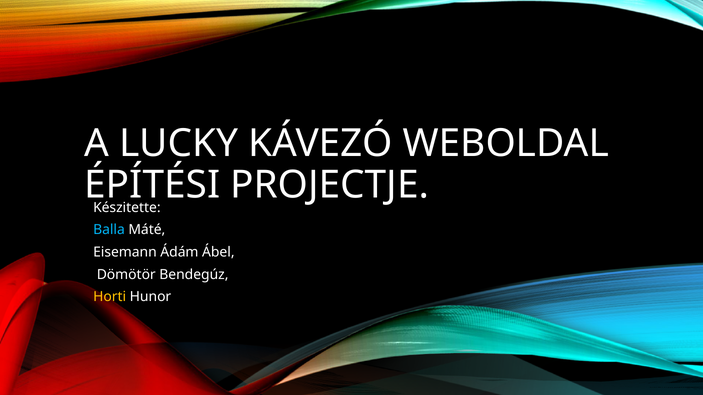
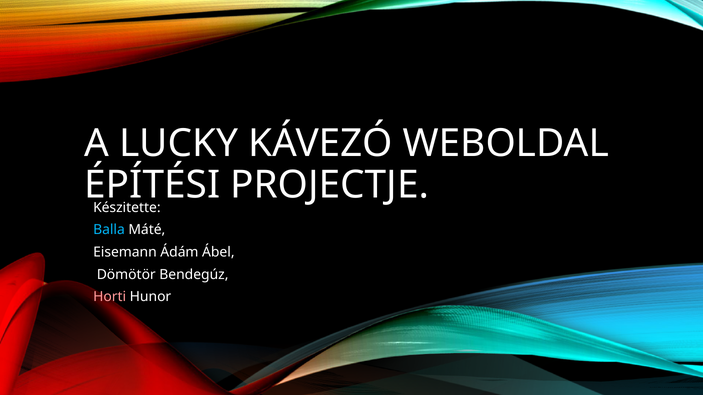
Horti colour: yellow -> pink (110, 297)
